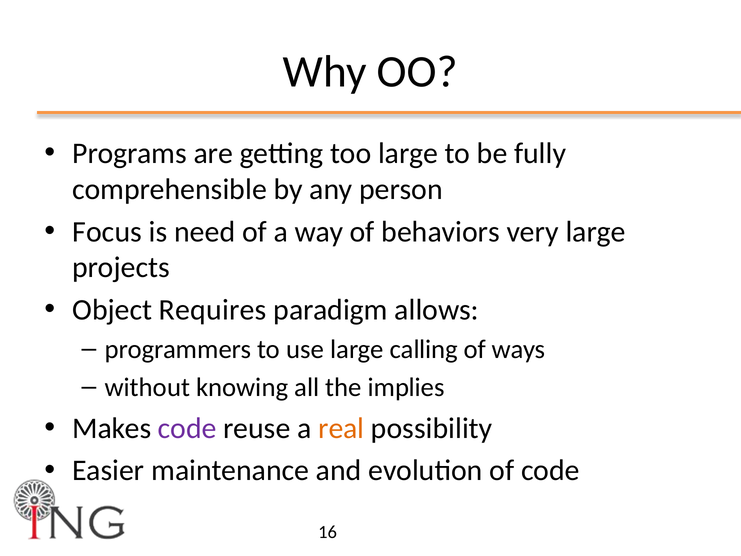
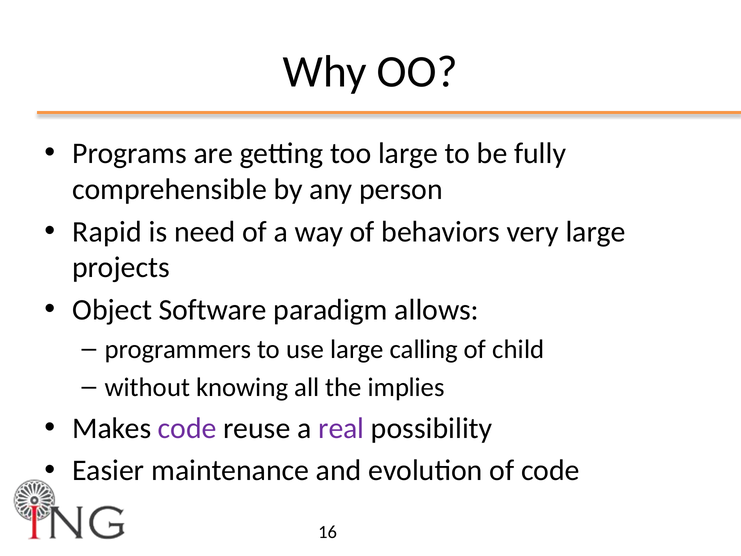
Focus: Focus -> Rapid (107, 232)
Requires: Requires -> Software (213, 310)
ways: ways -> child (518, 349)
real colour: orange -> purple (341, 428)
